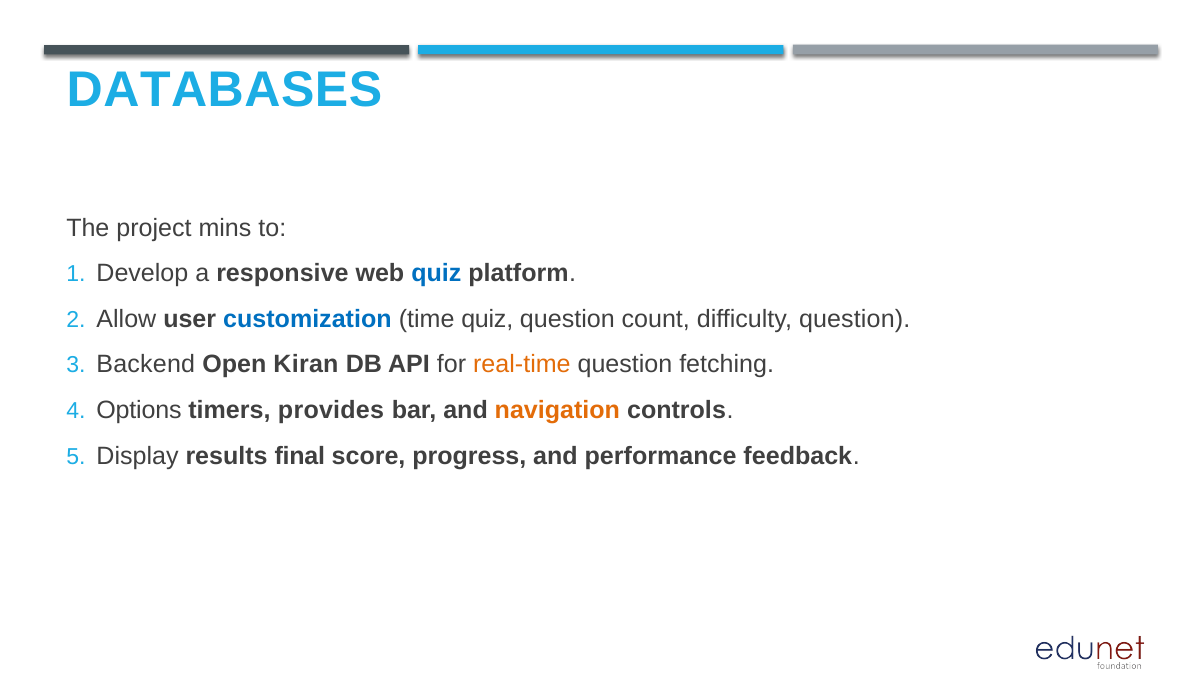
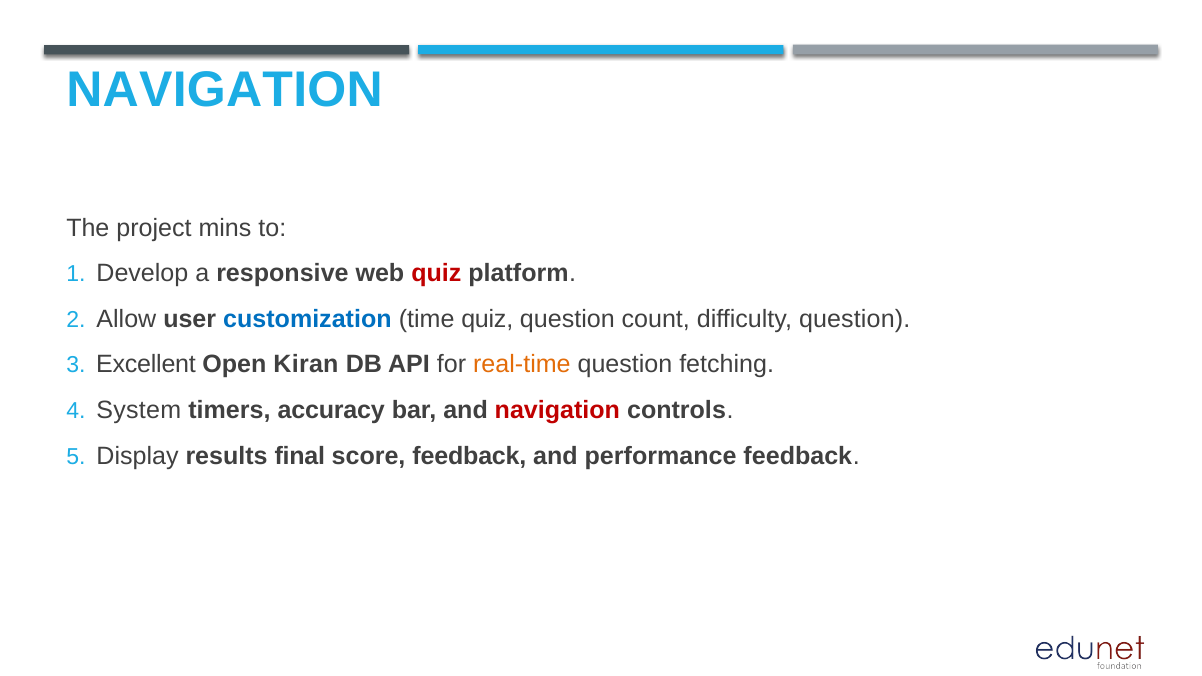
DATABASES: DATABASES -> NAVIGATION (225, 90)
quiz colour: blue -> red (436, 274)
Backend: Backend -> Excellent (146, 365)
Options: Options -> System (139, 410)
provides: provides -> accuracy (331, 410)
navigation colour: orange -> red (557, 410)
score progress: progress -> feedback (469, 456)
